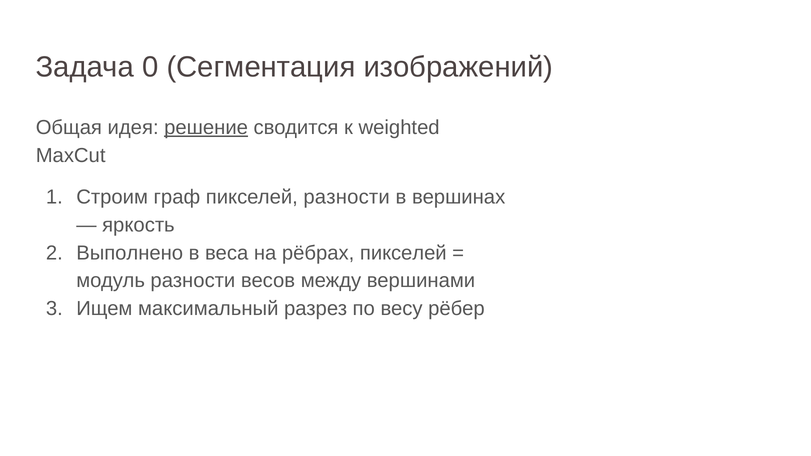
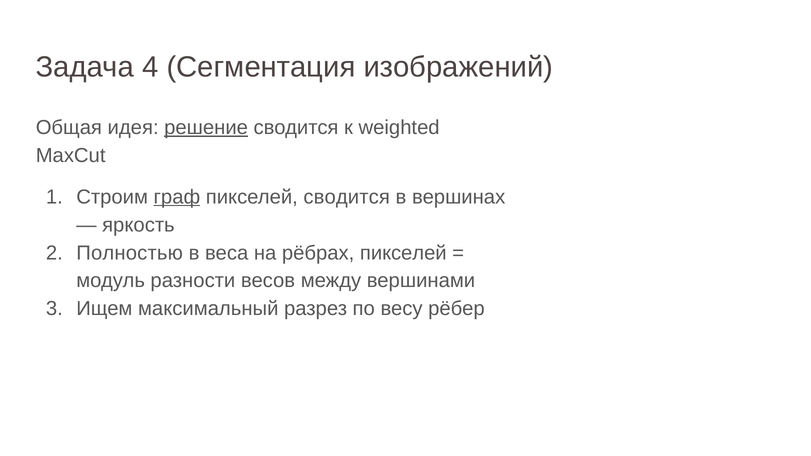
0: 0 -> 4 (150, 67)
граф underline: none -> present (177, 197)
пикселей разности: разности -> сводится (347, 197)
Выполнено: Выполнено -> Полностью (130, 253)
